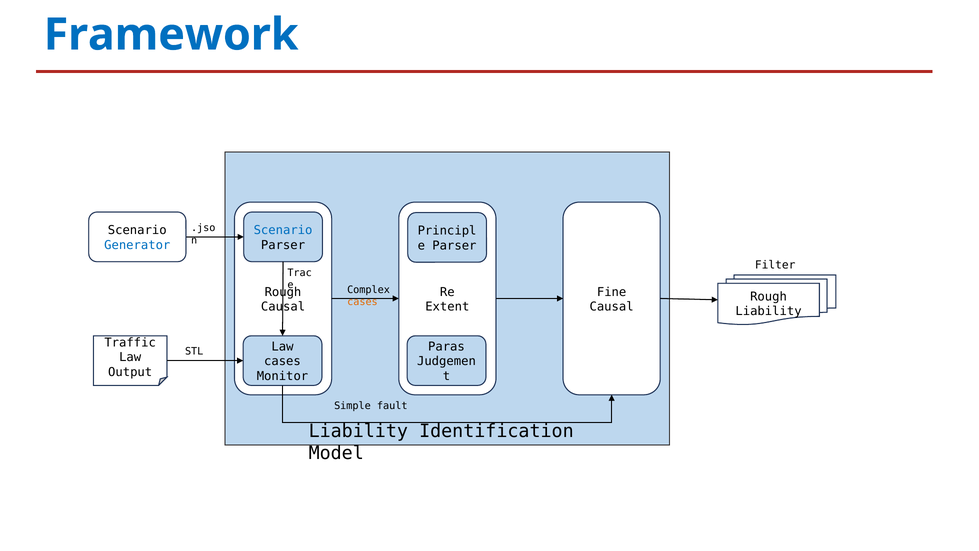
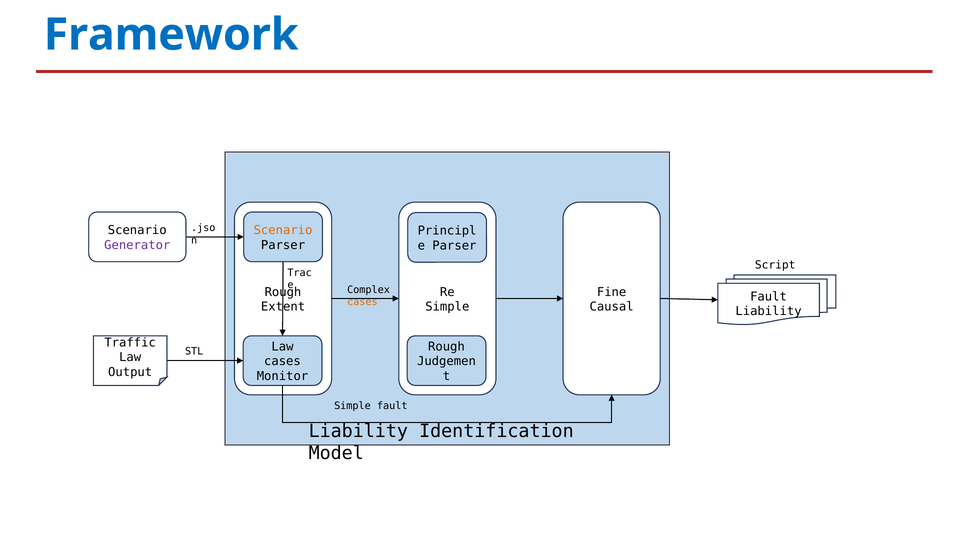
Scenario colour: blue -> orange (283, 230)
Generator colour: blue -> purple (137, 245)
Filter: Filter -> Script (775, 265)
Rough: Rough -> Fault (769, 296)
Causal: Causal -> Extent (283, 306)
Extent: Extent -> Simple (447, 306)
Paras: Paras -> Rough (446, 347)
